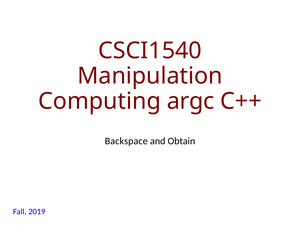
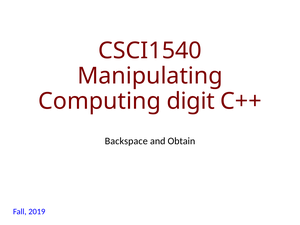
Manipulation: Manipulation -> Manipulating (150, 76)
argc: argc -> digit (191, 101)
